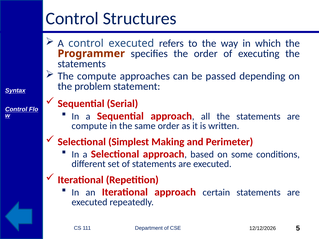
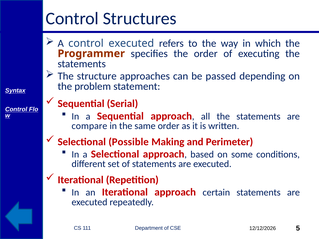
The compute: compute -> structure (97, 76)
compute: compute -> compare (89, 126)
Simplest: Simplest -> Possible (129, 142)
